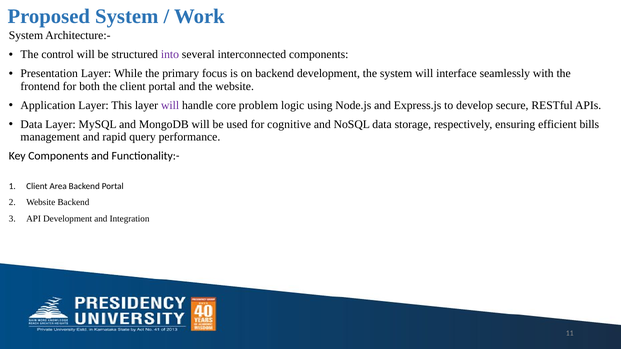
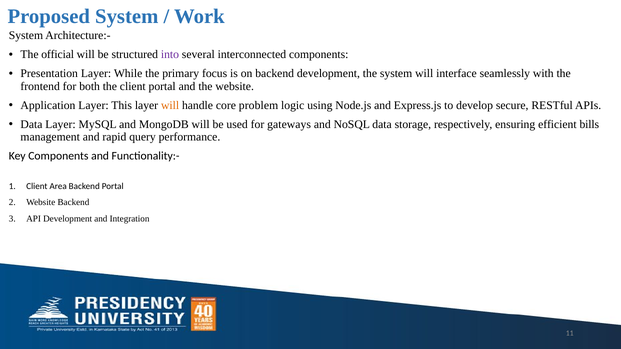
control: control -> official (58, 55)
will colour: purple -> orange (170, 105)
cognitive: cognitive -> gateways (289, 124)
